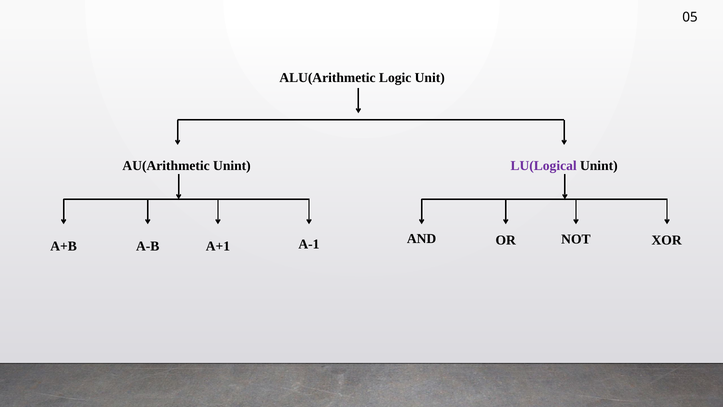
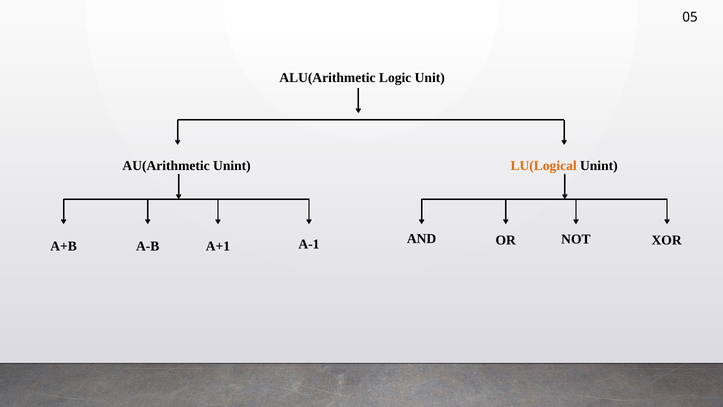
LU(Logical colour: purple -> orange (544, 166)
